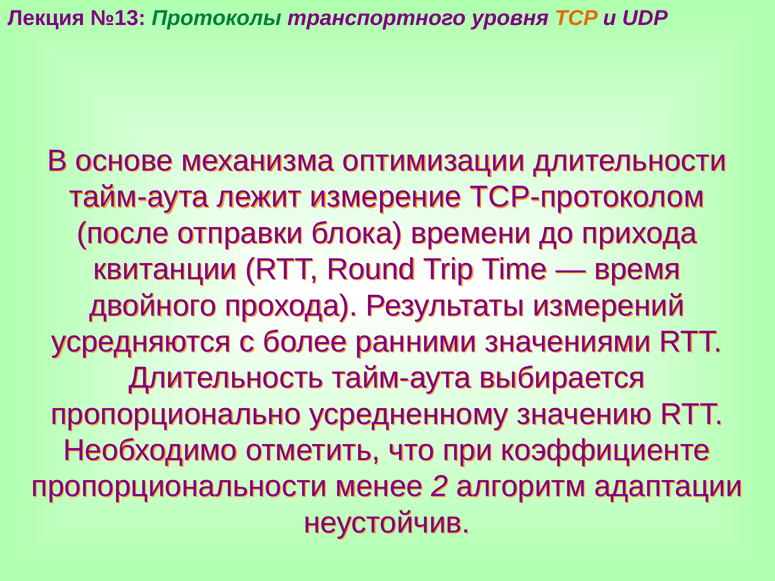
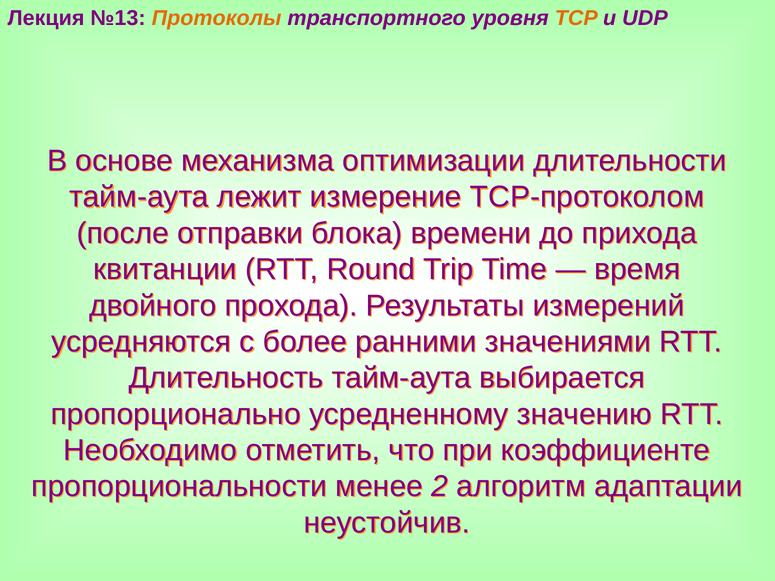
Протоколы colour: green -> orange (217, 18)
